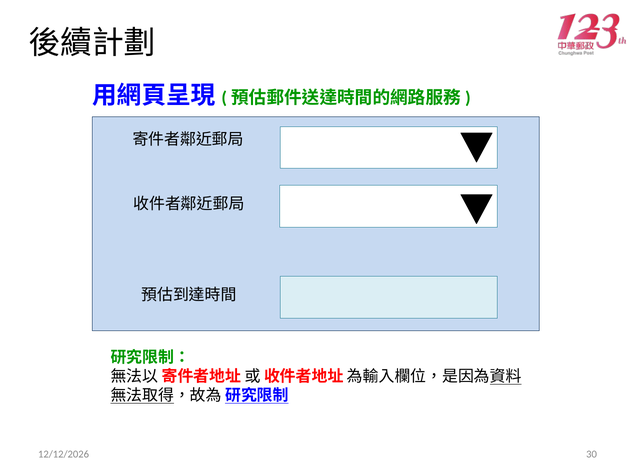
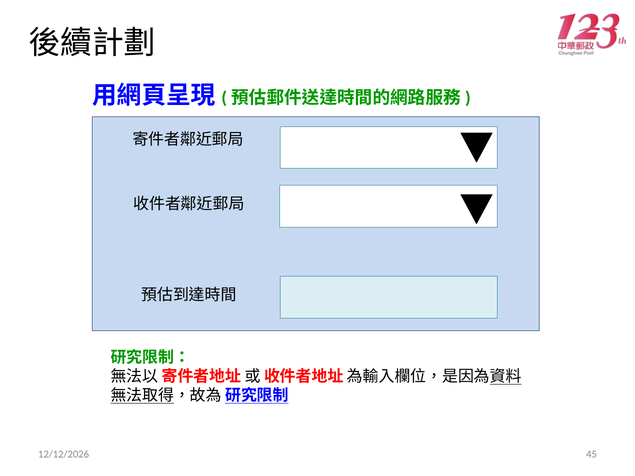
30: 30 -> 45 (592, 455)
